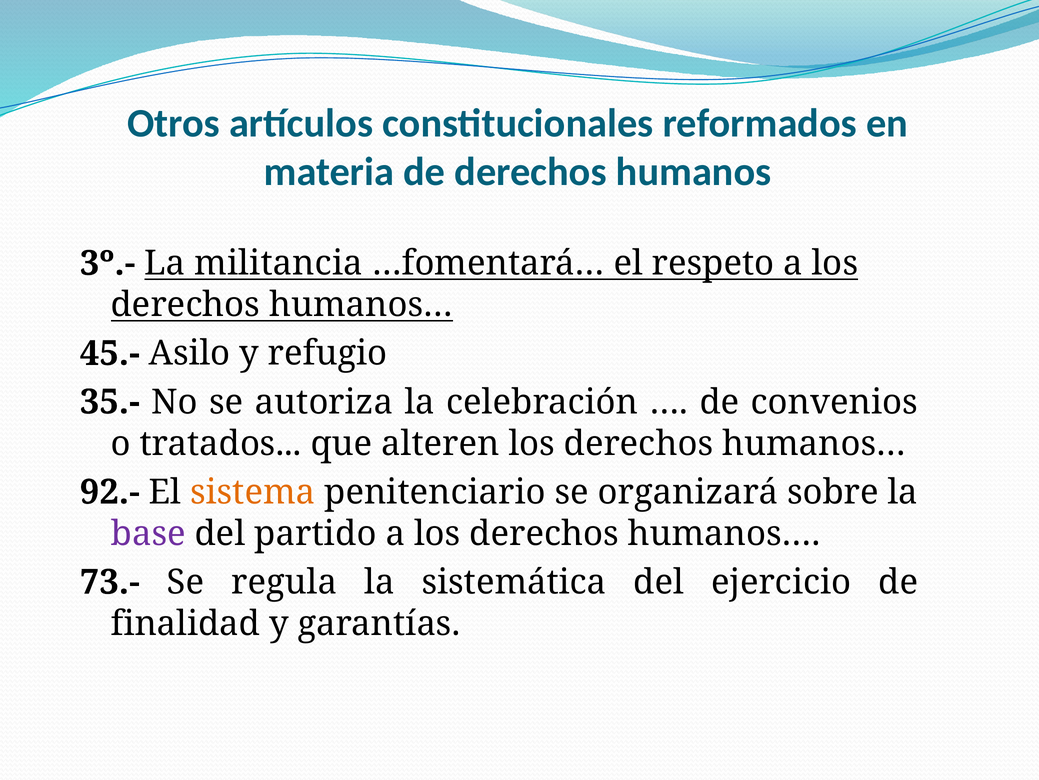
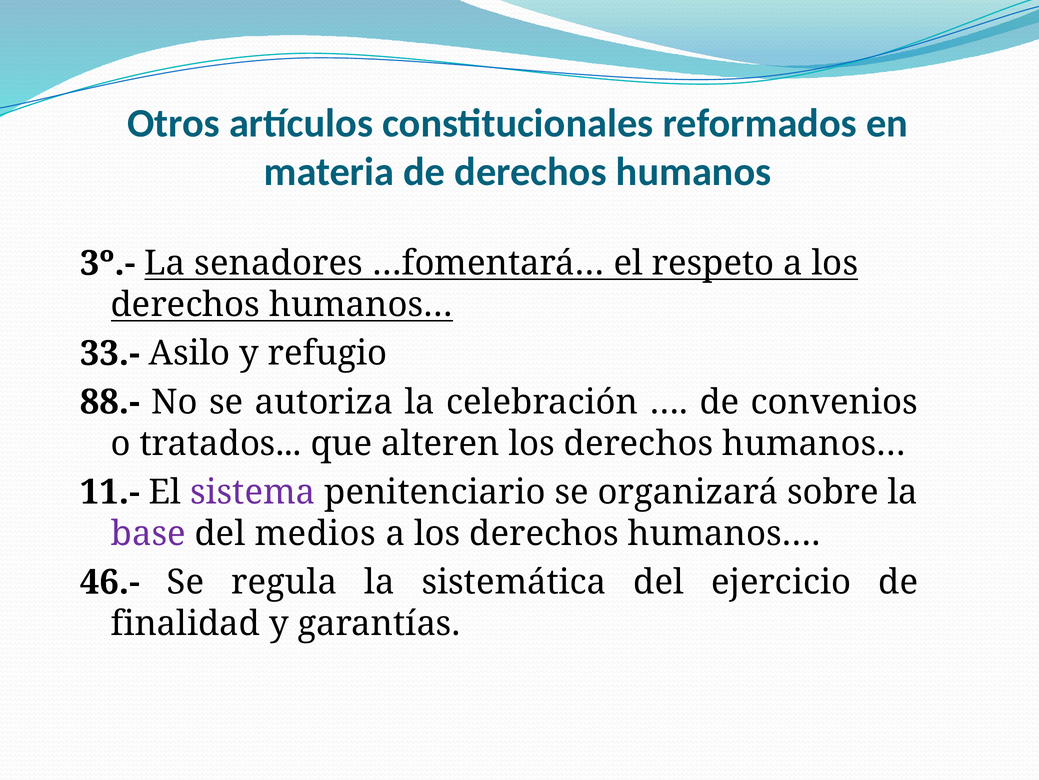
militancia: militancia -> senadores (279, 263)
45.-: 45.- -> 33.- (110, 353)
35.-: 35.- -> 88.- (110, 402)
92.-: 92.- -> 11.- (110, 492)
sistema colour: orange -> purple (253, 492)
partido: partido -> medios (315, 533)
73.-: 73.- -> 46.- (110, 582)
